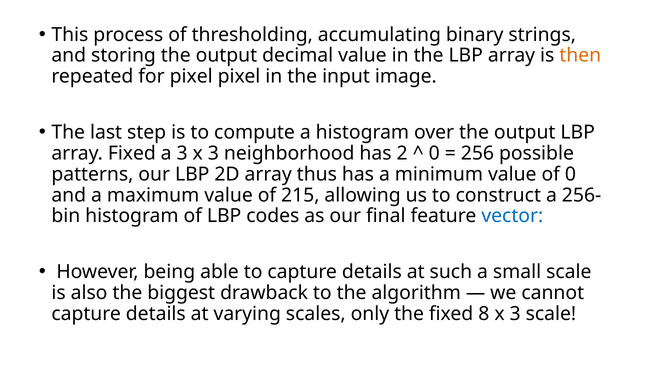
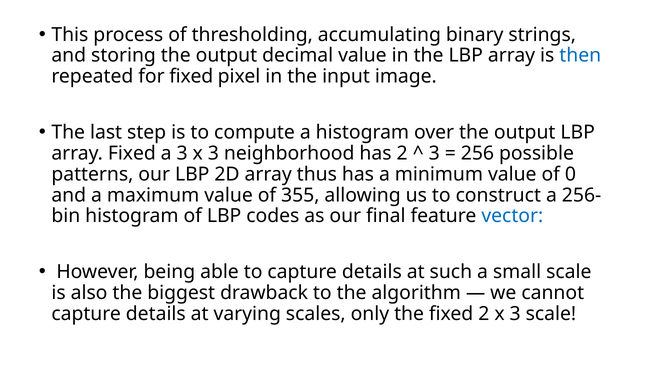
then colour: orange -> blue (580, 56)
for pixel: pixel -> fixed (191, 76)
0: 0 -> 3 (434, 153)
215: 215 -> 355 (300, 195)
fixed 8: 8 -> 2 (484, 313)
